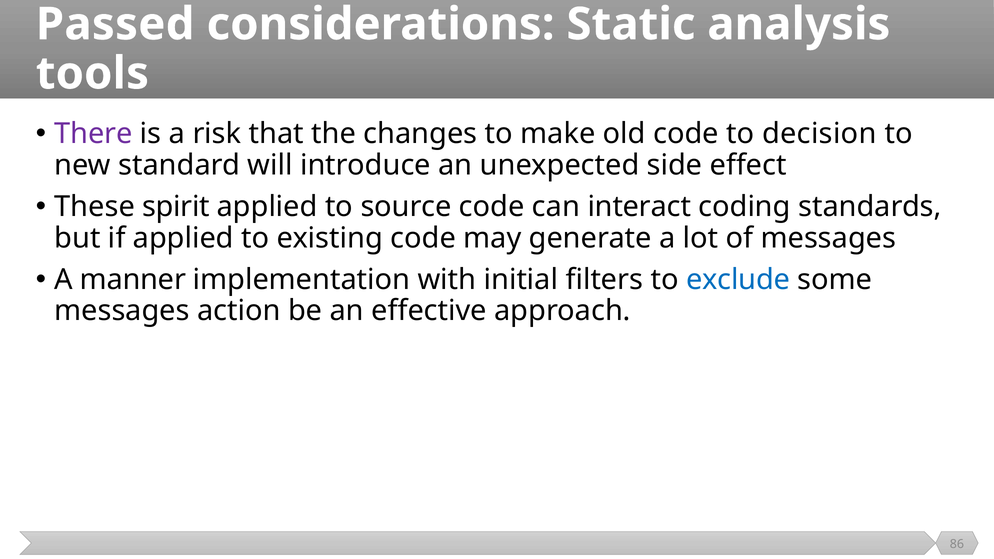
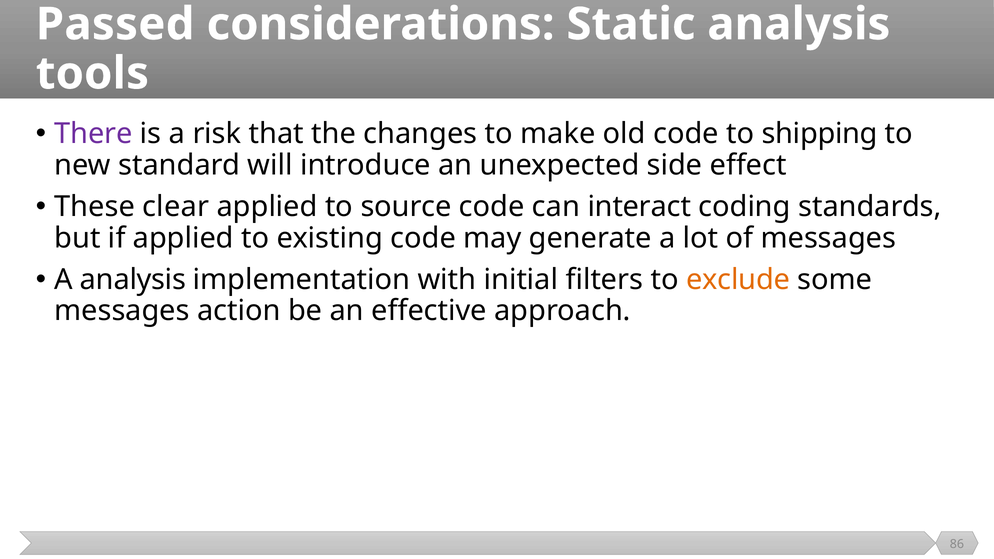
decision: decision -> shipping (820, 134)
spirit: spirit -> clear (176, 207)
A manner: manner -> analysis (133, 280)
exclude colour: blue -> orange (738, 280)
